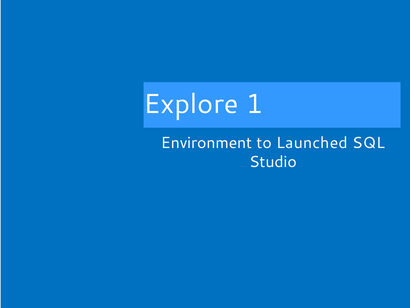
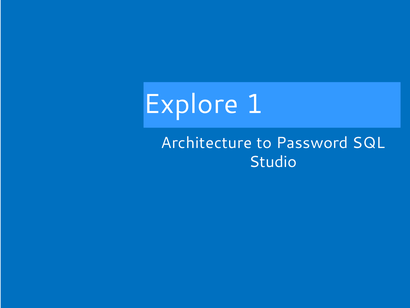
Environment: Environment -> Architecture (206, 143)
Launched: Launched -> Password (312, 143)
